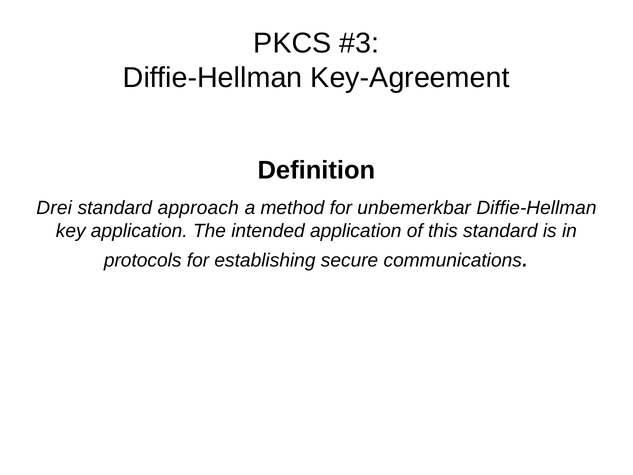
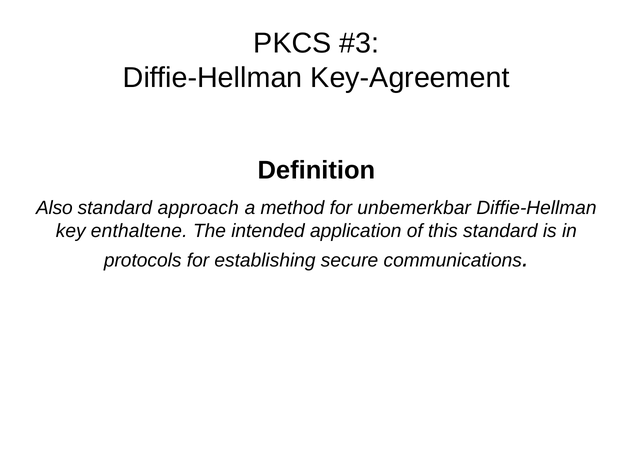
Drei: Drei -> Also (54, 208)
key application: application -> enthaltene (139, 231)
